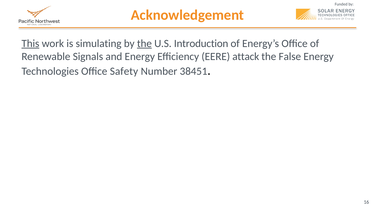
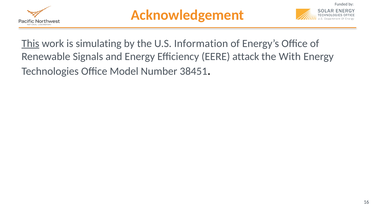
the underline: present -> none (144, 43)
Introduction: Introduction -> Information (201, 43)
False: False -> With (290, 57)
Safety: Safety -> Model (124, 71)
